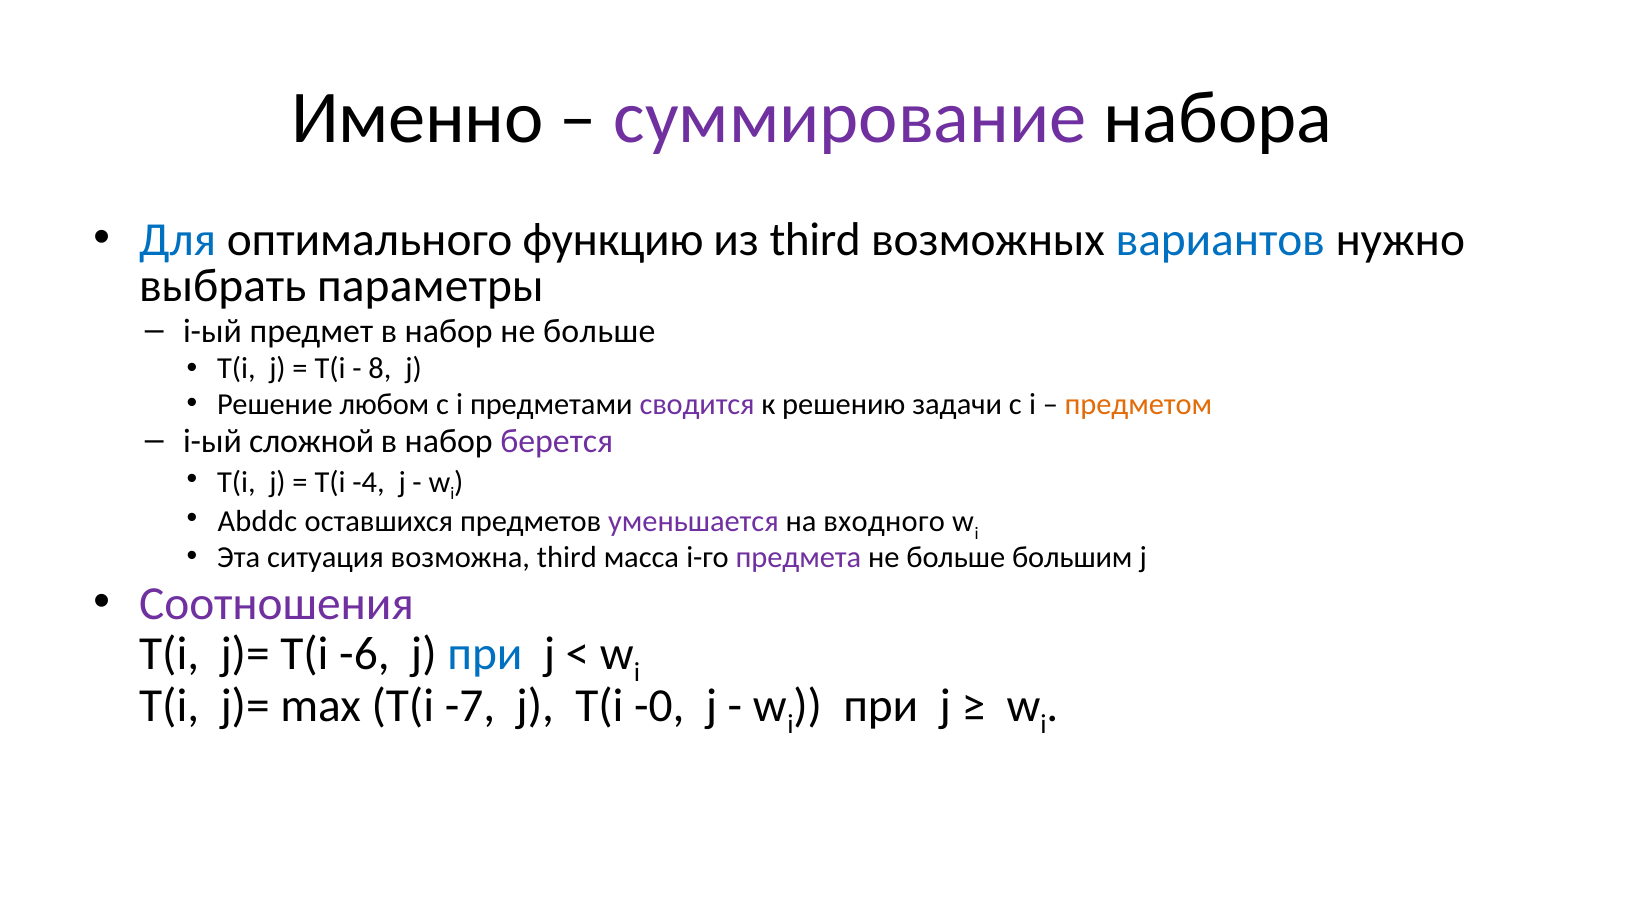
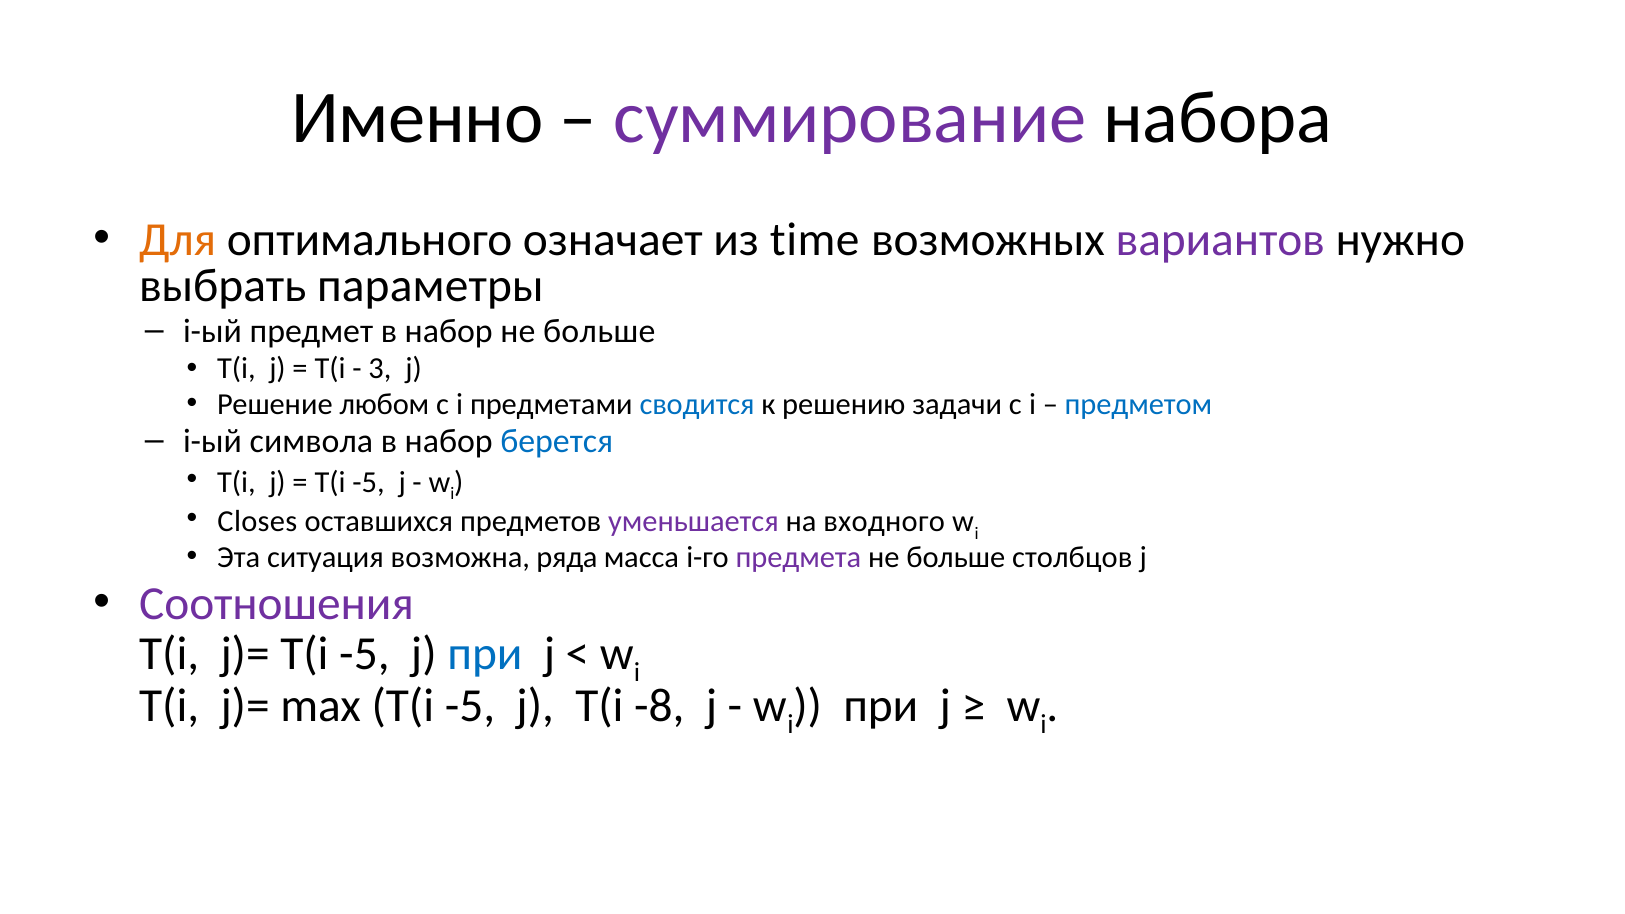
Для colour: blue -> orange (178, 240)
функцию: функцию -> означает (613, 240)
из third: third -> time (815, 240)
вариантов colour: blue -> purple (1220, 240)
8: 8 -> 3 (380, 369)
сводится colour: purple -> blue (697, 404)
предметом colour: orange -> blue (1138, 404)
сложной: сложной -> символа (311, 442)
берется colour: purple -> blue (557, 442)
-4: -4 -> -5 (368, 482)
Abddc: Abddc -> Closes (257, 522)
возможна third: third -> ряда (567, 558)
большим: большим -> столбцов (1072, 558)
j)= T(i -6: -6 -> -5 (364, 654)
max T(i -7: -7 -> -5 (470, 706)
-0: -0 -> -8 (659, 706)
